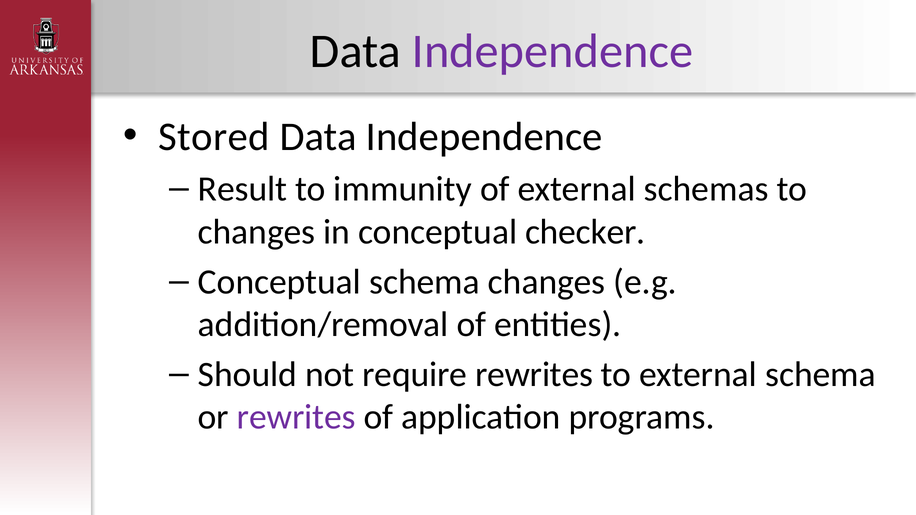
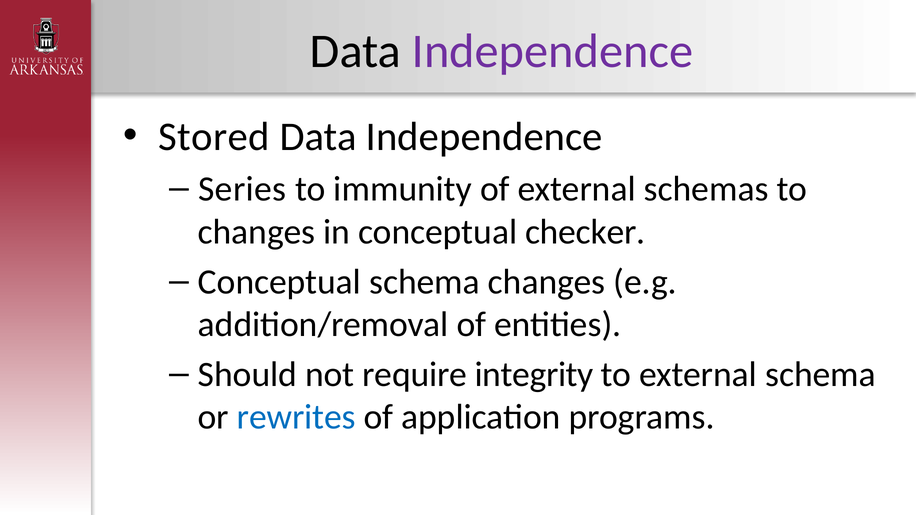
Result: Result -> Series (242, 189)
require rewrites: rewrites -> integrity (534, 375)
rewrites colour: purple -> blue (296, 417)
